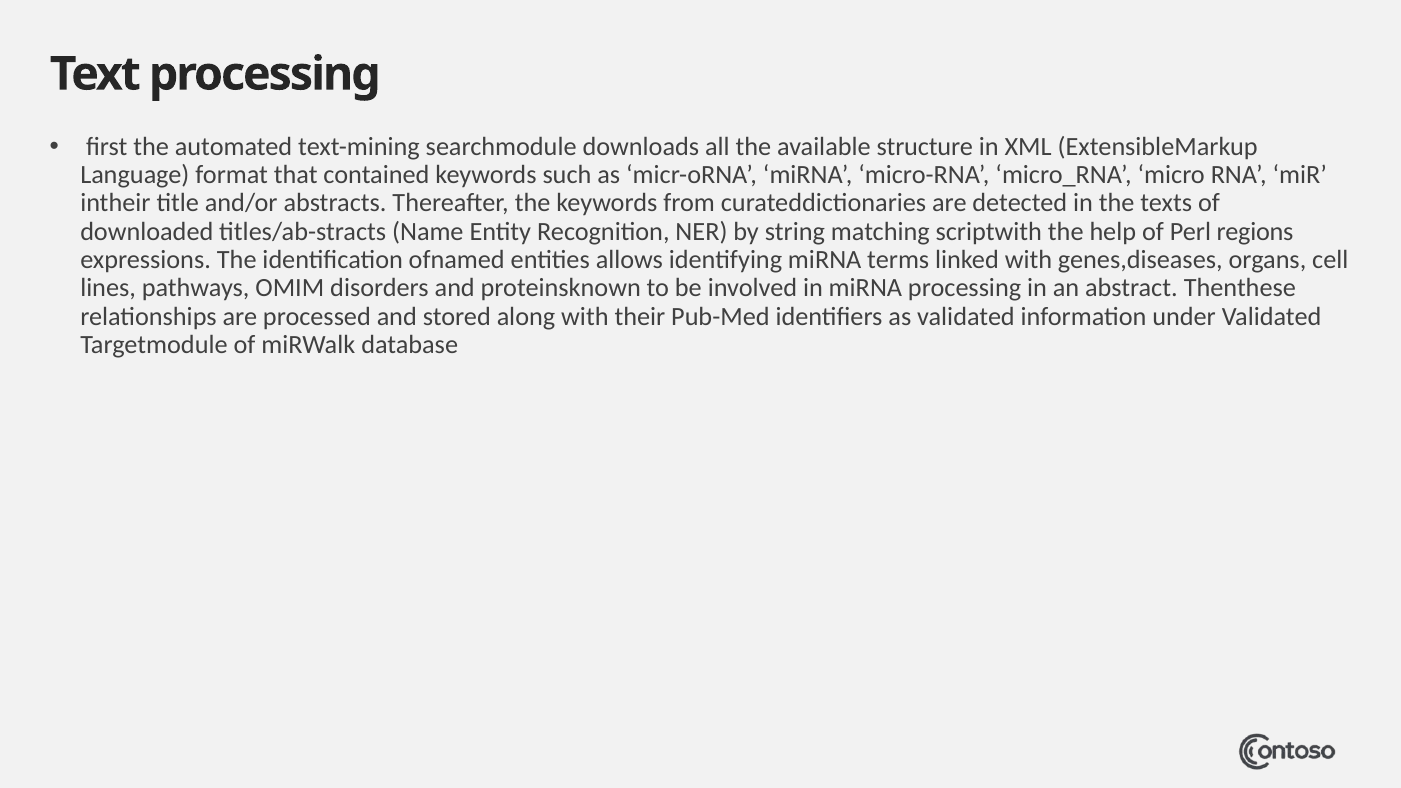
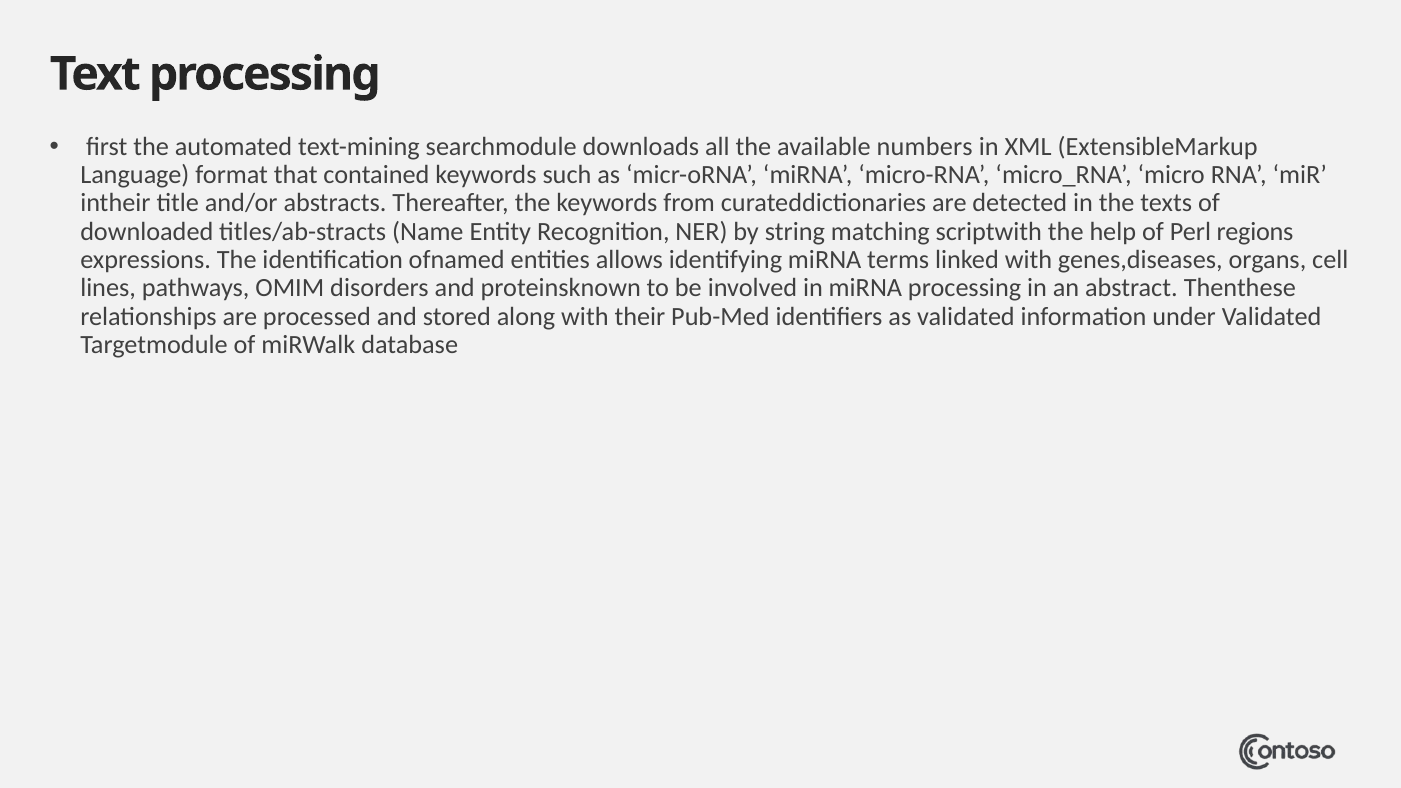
structure: structure -> numbers (925, 146)
